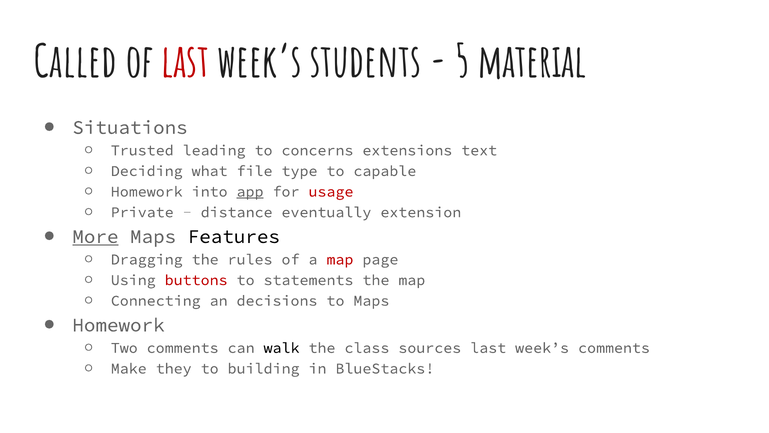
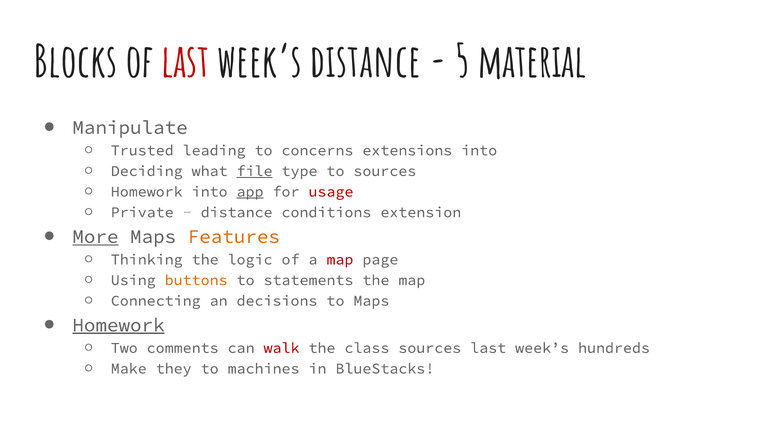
Called: Called -> Blocks (76, 62)
week’s students: students -> distance (365, 62)
Situations: Situations -> Manipulate (130, 127)
extensions text: text -> into (479, 150)
file underline: none -> present (255, 171)
to capable: capable -> sources (385, 171)
eventually: eventually -> conditions (326, 212)
Features colour: black -> orange (234, 236)
Dragging: Dragging -> Thinking (147, 259)
rules: rules -> logic (250, 259)
buttons colour: red -> orange (196, 280)
Homework underline: none -> present (118, 325)
walk colour: black -> red (282, 348)
week’s comments: comments -> hundreds (614, 348)
building: building -> machines (264, 368)
